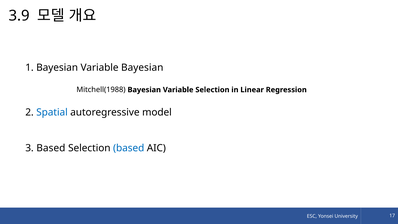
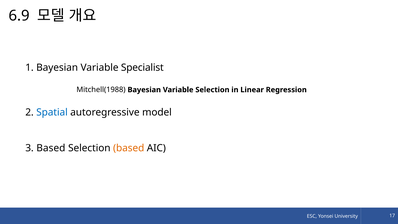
3.9: 3.9 -> 6.9 (19, 16)
Variable Bayesian: Bayesian -> Specialist (142, 68)
based colour: blue -> orange (129, 148)
